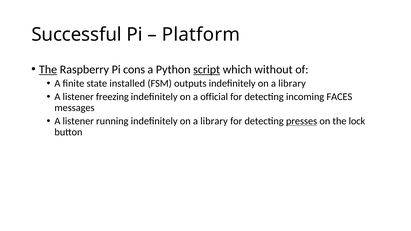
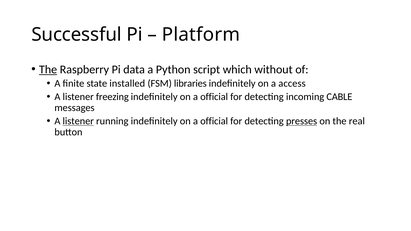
cons: cons -> data (134, 69)
script underline: present -> none (207, 69)
outputs: outputs -> libraries (190, 84)
library: library -> access (292, 84)
FACES: FACES -> CABLE (339, 97)
listener underline: none -> present (78, 121)
library: library -> official (214, 121)
lock: lock -> real (357, 121)
